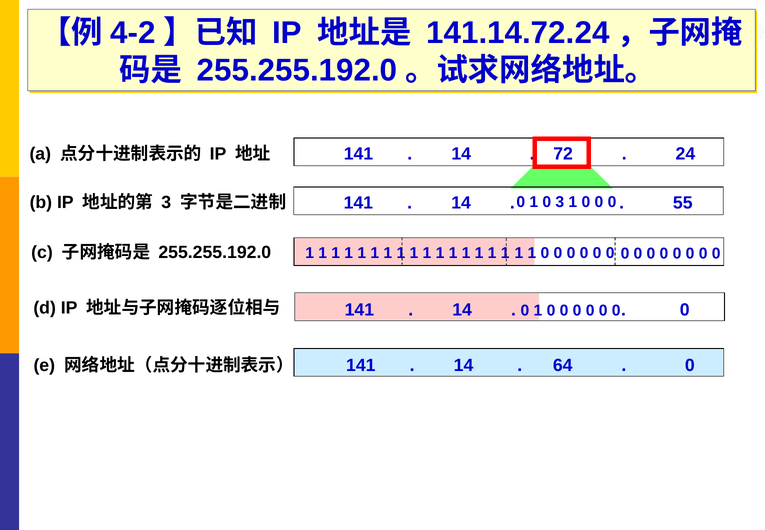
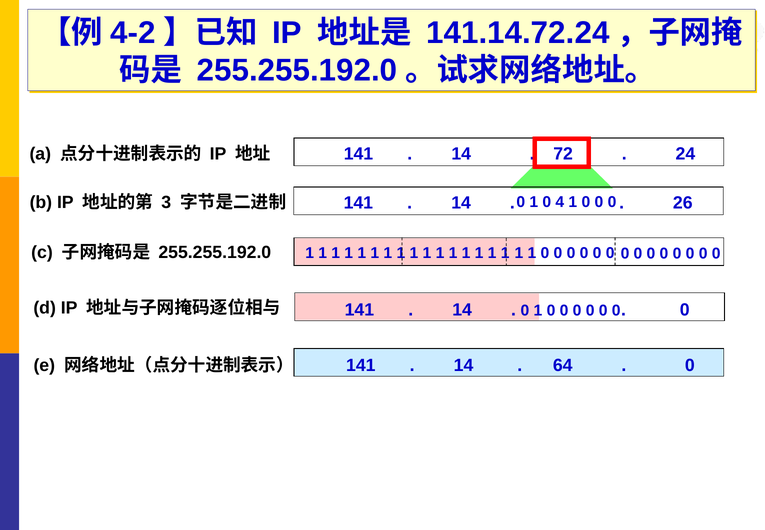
0 3: 3 -> 4 (560, 202)
55: 55 -> 26 (683, 203)
